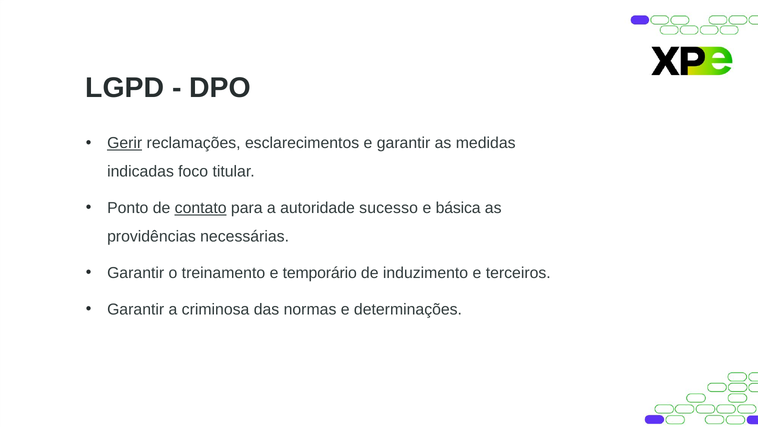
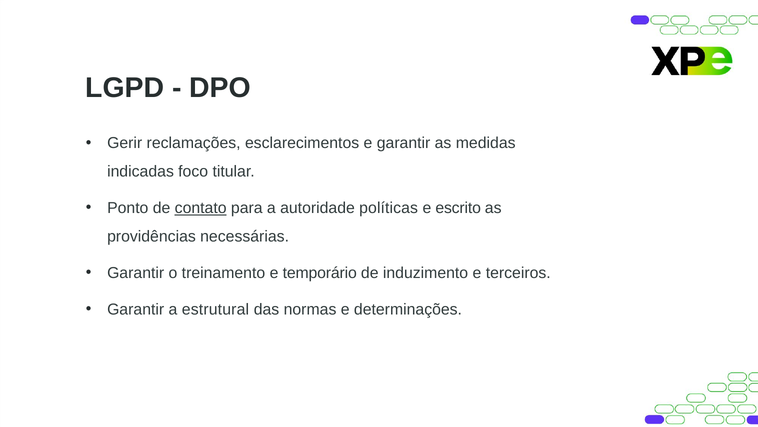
Gerir underline: present -> none (125, 143)
sucesso: sucesso -> políticas (389, 208)
básica: básica -> escrito (458, 208)
criminosa: criminosa -> estrutural (215, 309)
